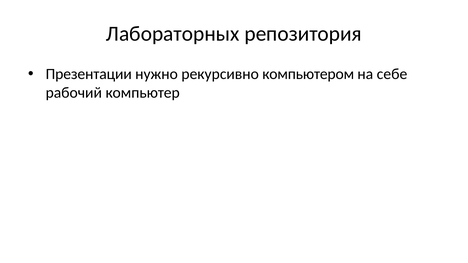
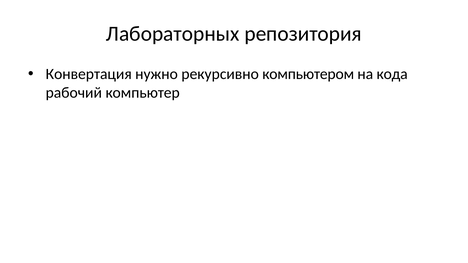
Презентации: Презентации -> Конвертация (89, 74)
себе: себе -> кода (392, 74)
